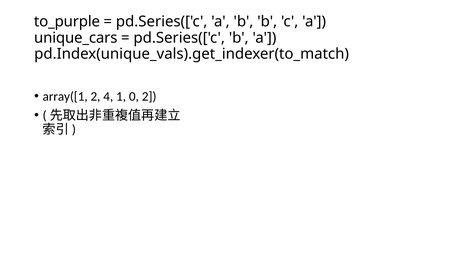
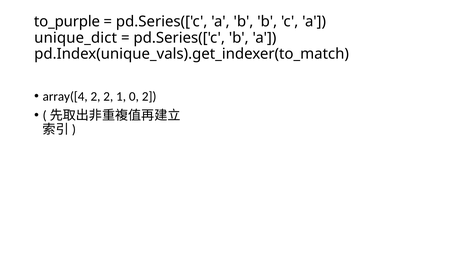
unique_cars: unique_cars -> unique_dict (76, 38)
array([1: array([1 -> array([4 (65, 96)
2 4: 4 -> 2 (108, 96)
